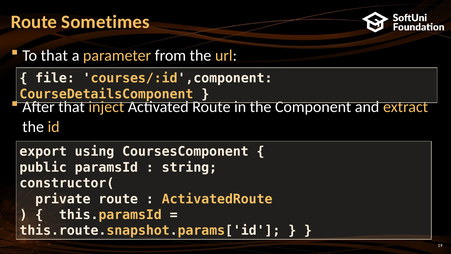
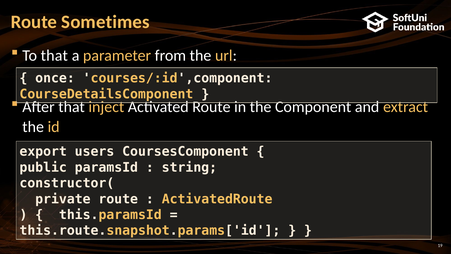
file: file -> once (55, 78)
using: using -> users (95, 151)
